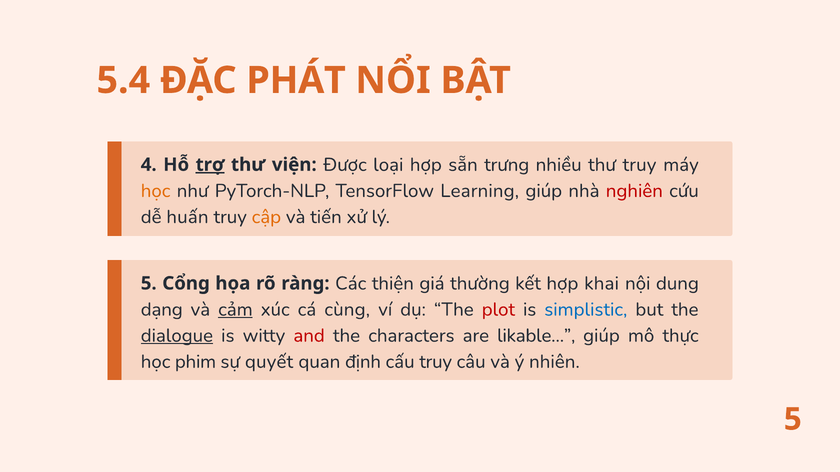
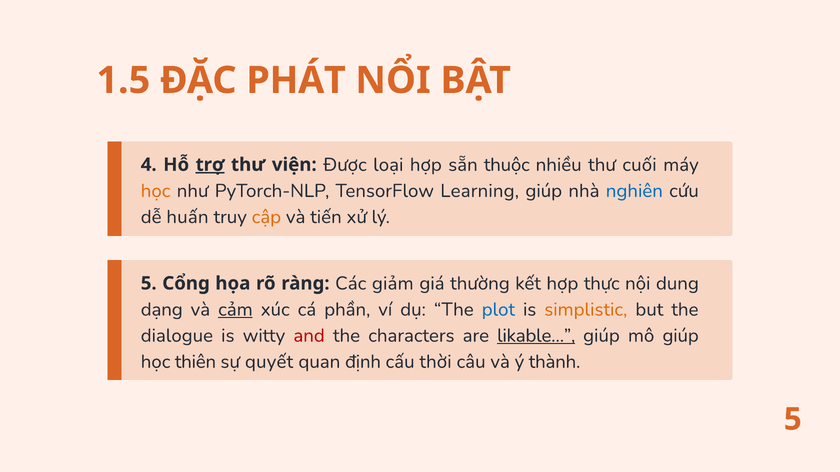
5.4: 5.4 -> 1.5 (123, 81)
trưng: trưng -> thuộc (507, 165)
thư truy: truy -> cuối (639, 165)
nghiên colour: red -> blue (634, 191)
thiện: thiện -> giảm (393, 284)
khai: khai -> thực (602, 284)
cùng: cùng -> phần (347, 310)
plot colour: red -> blue (498, 310)
simplistic colour: blue -> orange (586, 310)
dialogue underline: present -> none (177, 336)
likable… underline: none -> present (536, 336)
mô thực: thực -> giúp (681, 336)
phim: phim -> thiên (195, 362)
cấu truy: truy -> thời (435, 362)
nhiên: nhiên -> thành (555, 362)
